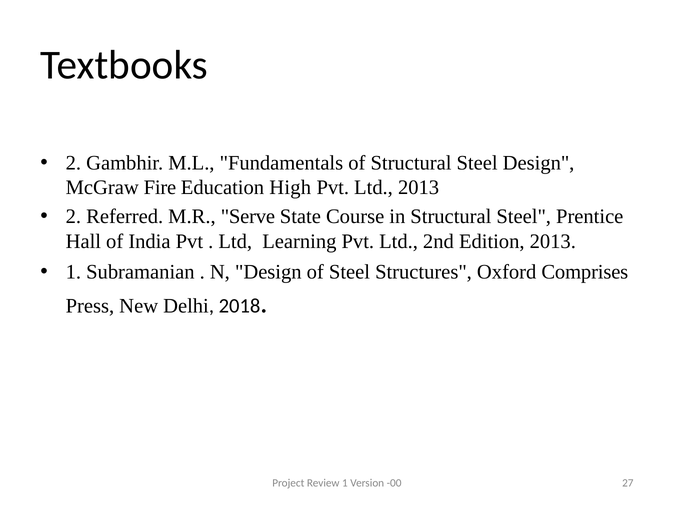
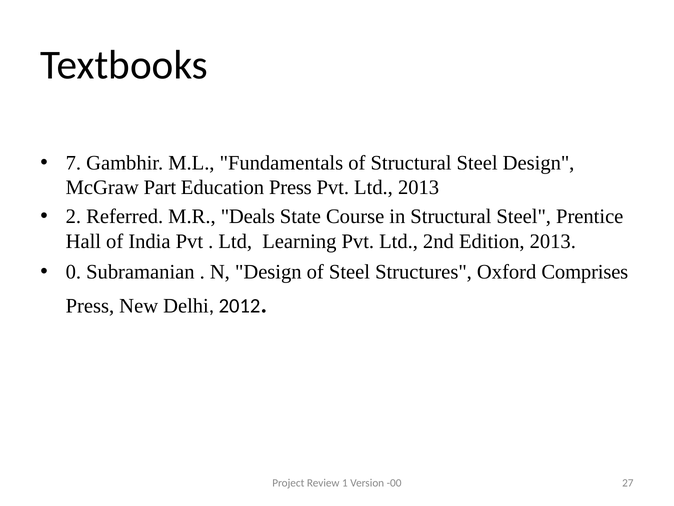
2: 2 -> 7 (73, 163)
Fire: Fire -> Part (160, 187)
Education High: High -> Press (290, 187)
Serve: Serve -> Deals (248, 216)
1: 1 -> 0 (73, 272)
2018: 2018 -> 2012 (240, 306)
